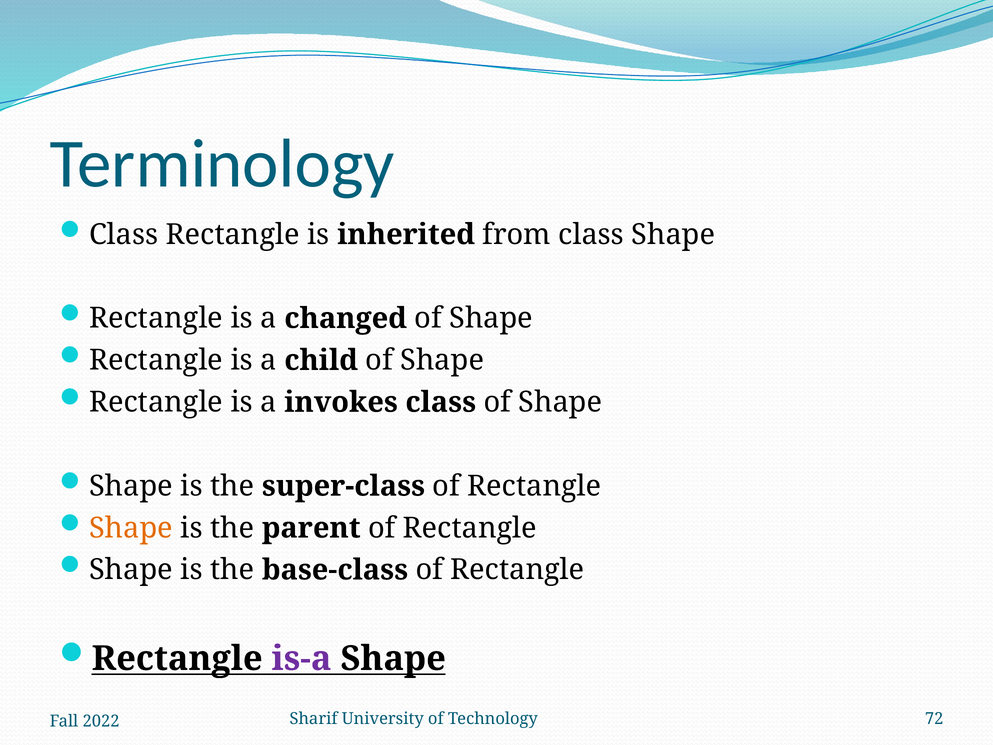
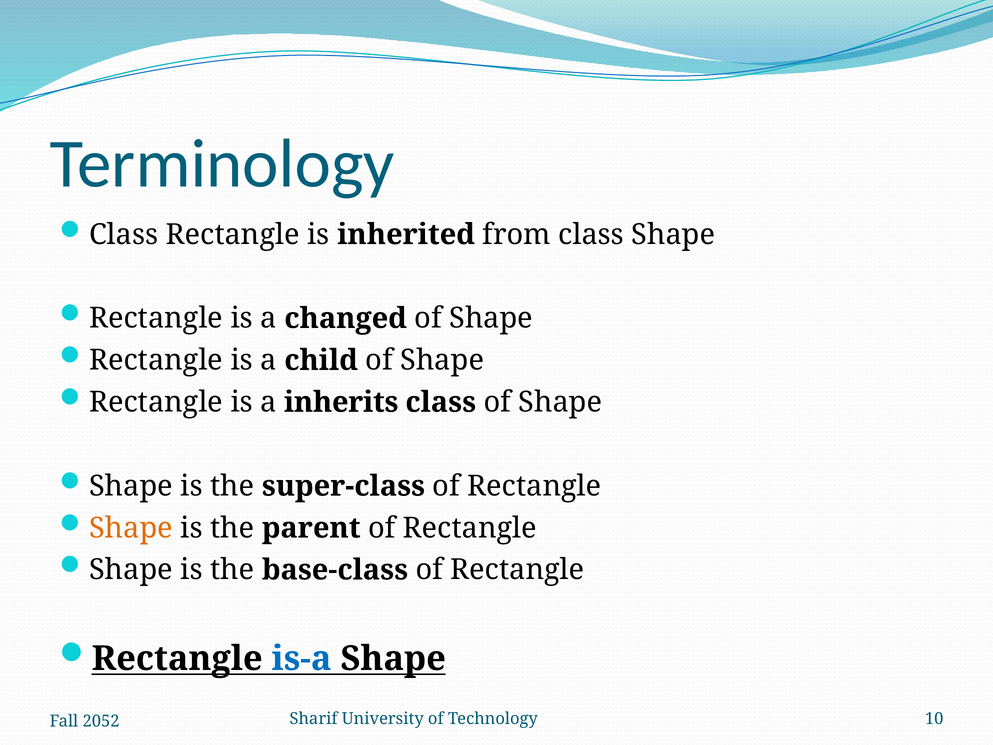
invokes: invokes -> inherits (341, 402)
is-a colour: purple -> blue (302, 658)
72: 72 -> 10 (934, 718)
2022: 2022 -> 2052 (101, 721)
